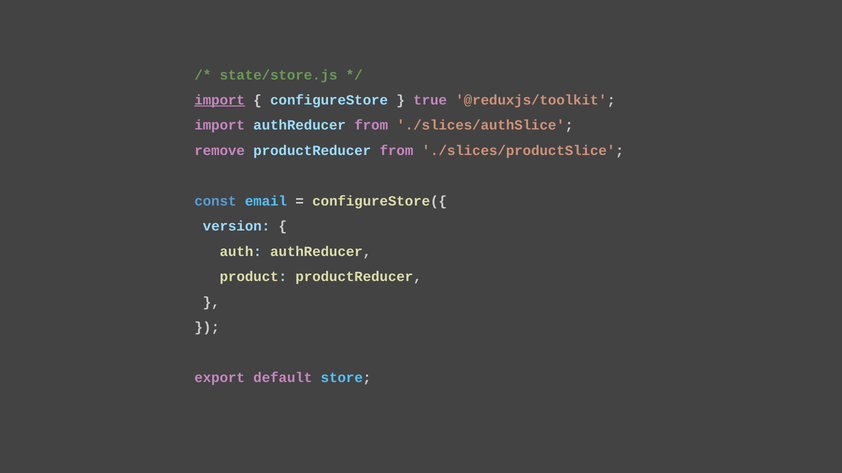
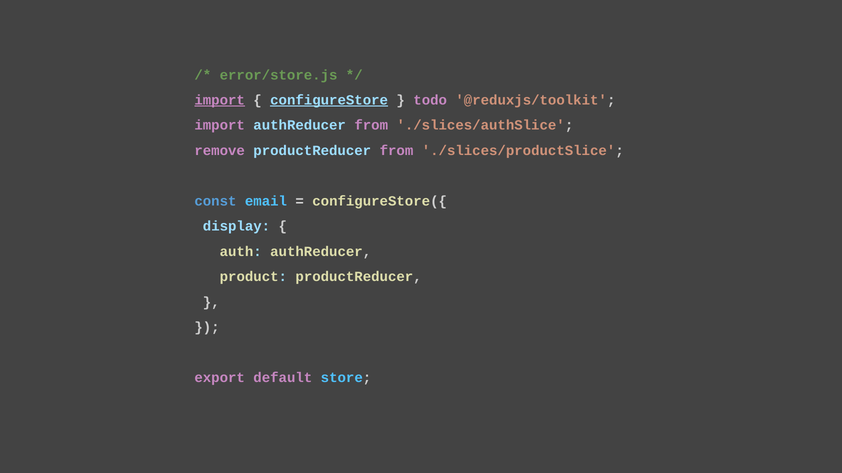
state/store.js: state/store.js -> error/store.js (279, 75)
configureStore underline: none -> present (329, 100)
true: true -> todo (430, 100)
version: version -> display (236, 227)
